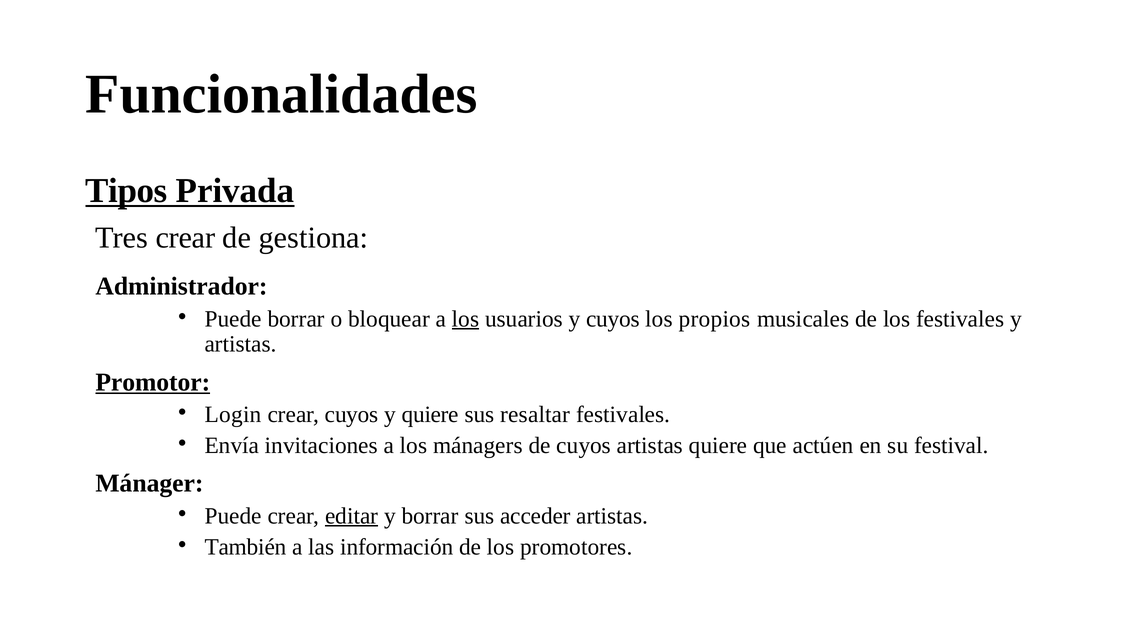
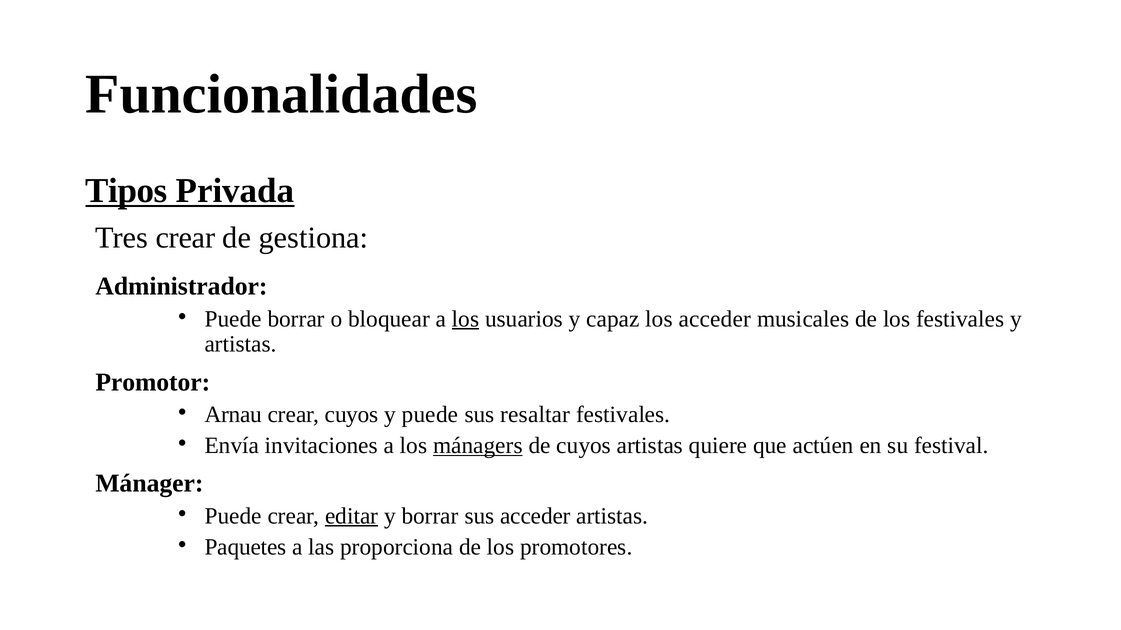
y cuyos: cuyos -> capaz (613, 319)
los propios: propios -> acceder (715, 319)
Promotor underline: present -> none (153, 382)
Login: Login -> Arnau (233, 415)
y quiere: quiere -> puede (430, 415)
mánagers underline: none -> present (478, 446)
También: También -> Paquetes (246, 547)
información: información -> proporciona (397, 547)
